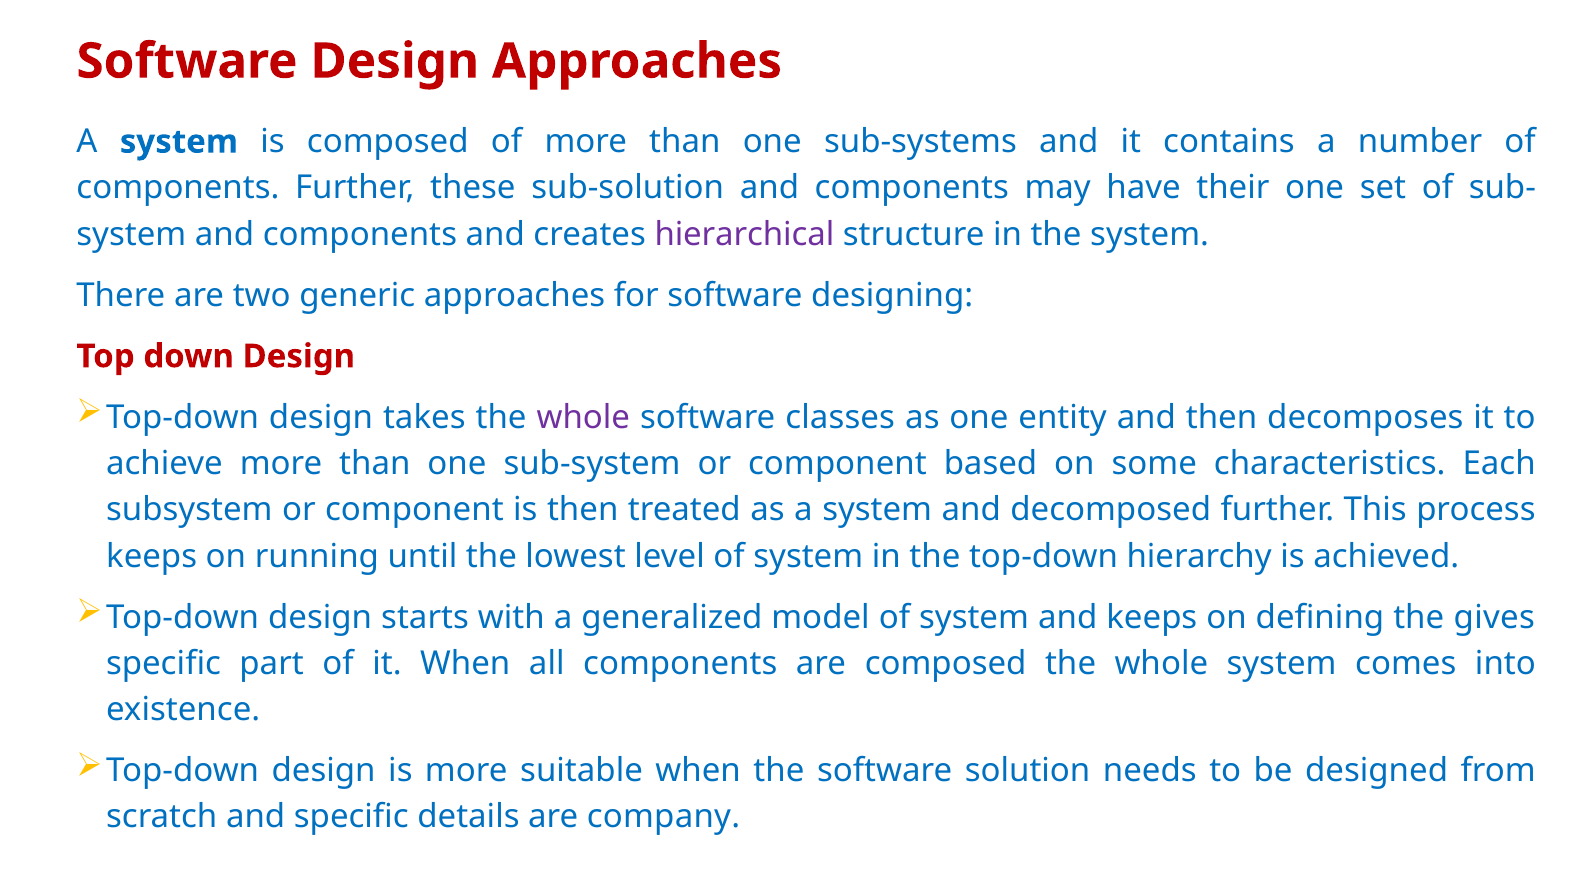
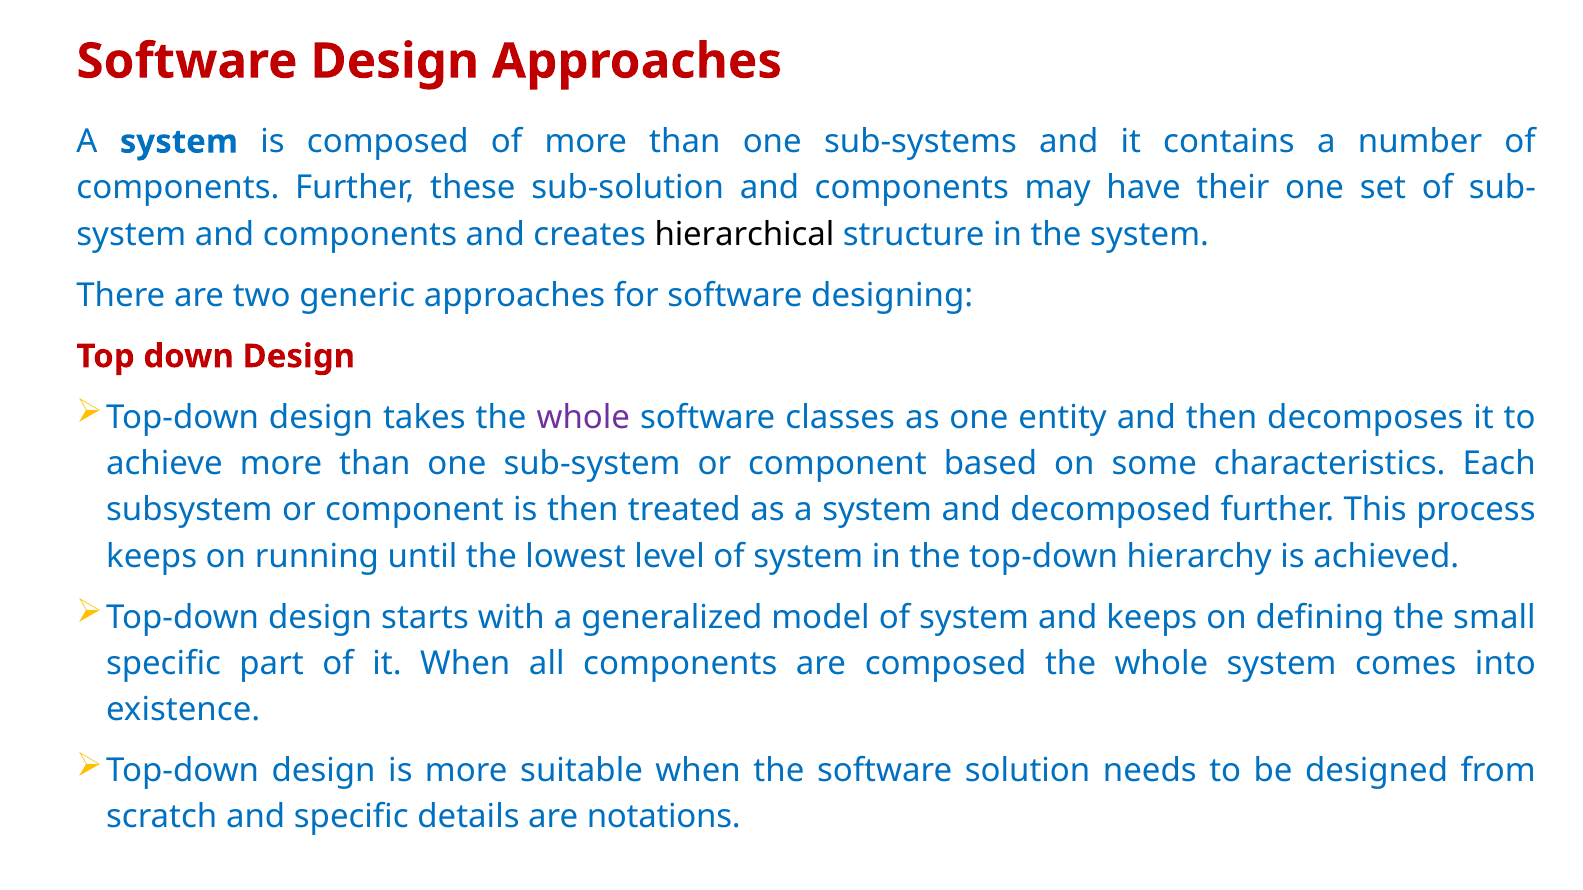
hierarchical colour: purple -> black (744, 234)
gives: gives -> small (1494, 618)
company: company -> notations (664, 817)
